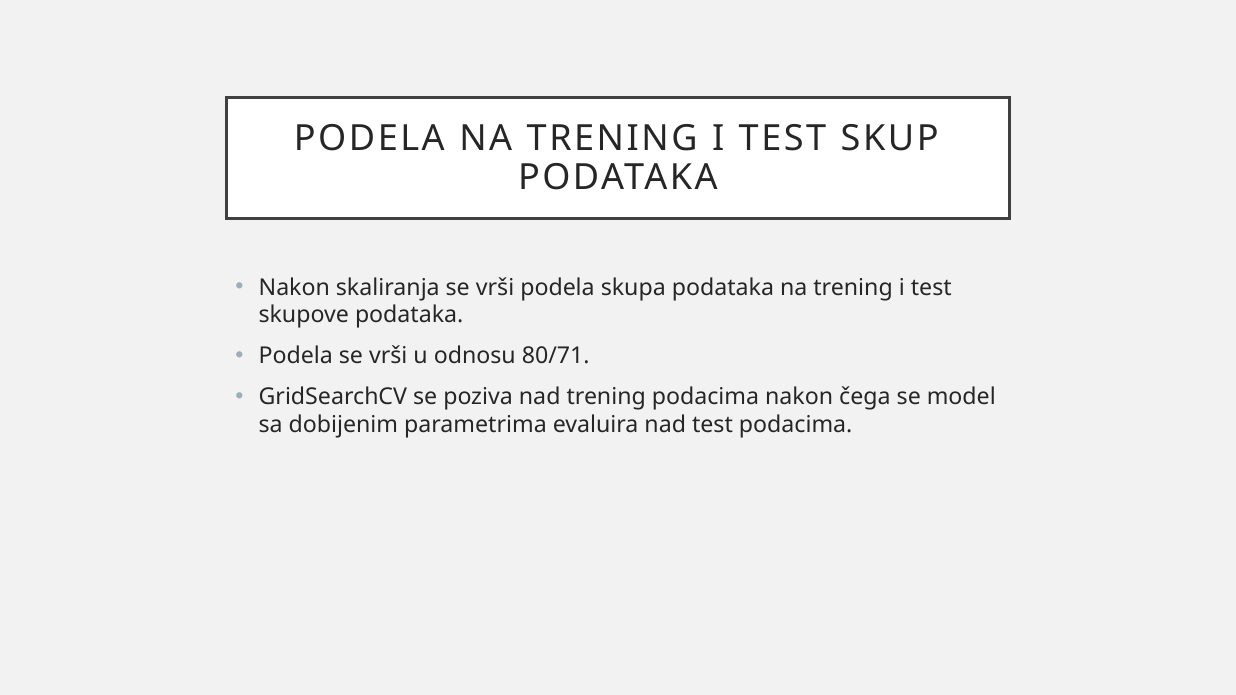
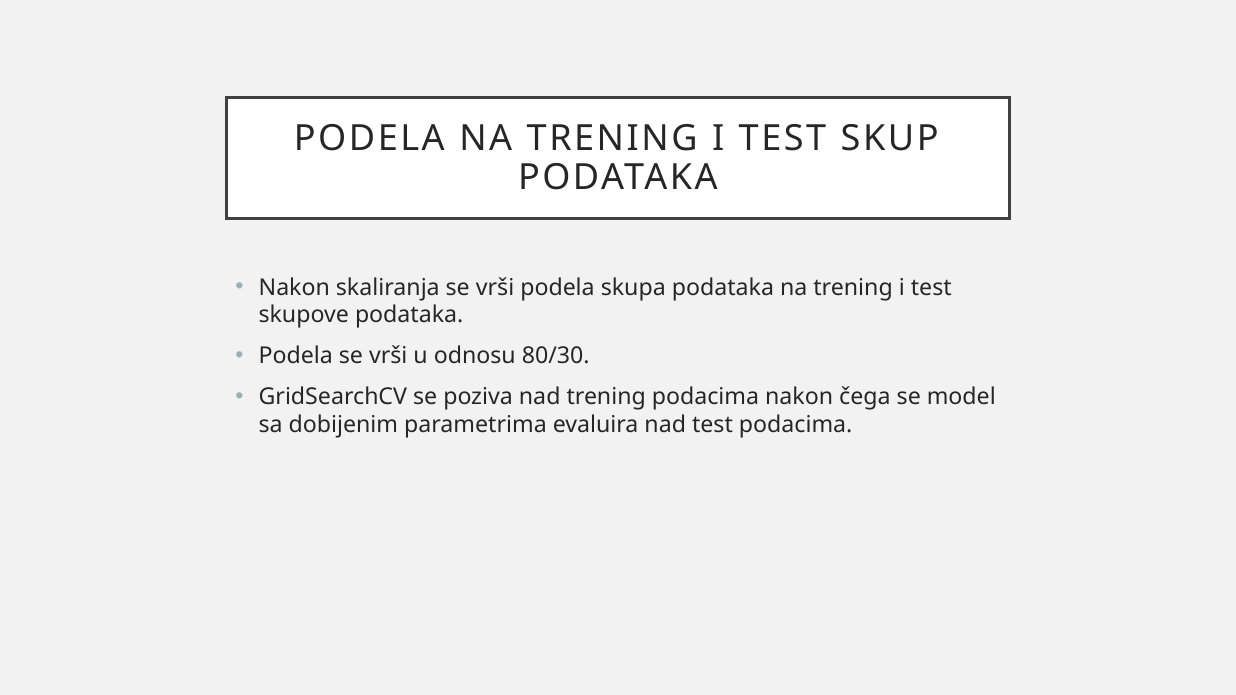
80/71: 80/71 -> 80/30 (556, 356)
